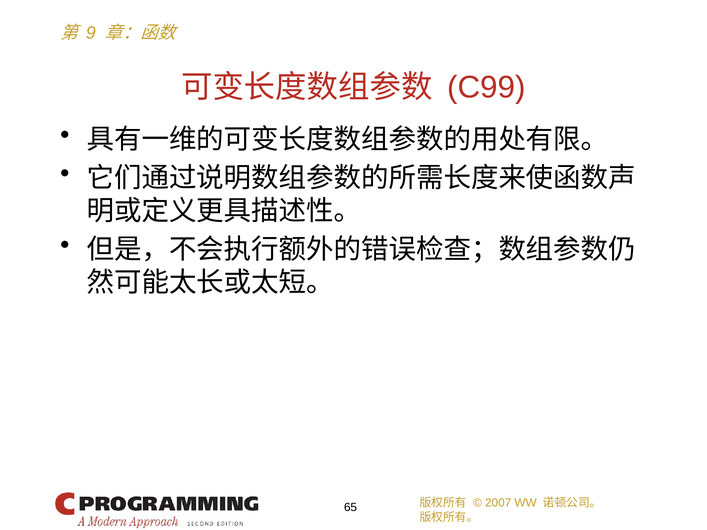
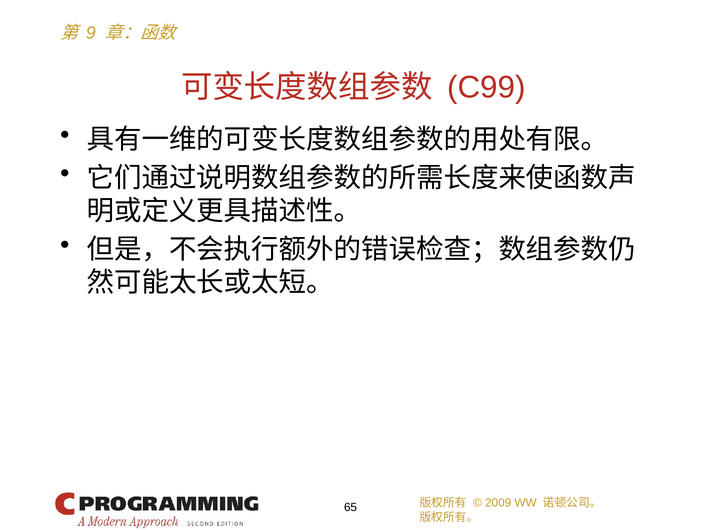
2007: 2007 -> 2009 (498, 503)
